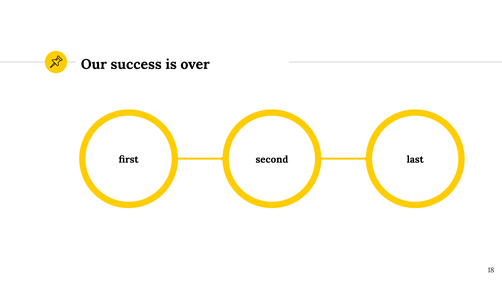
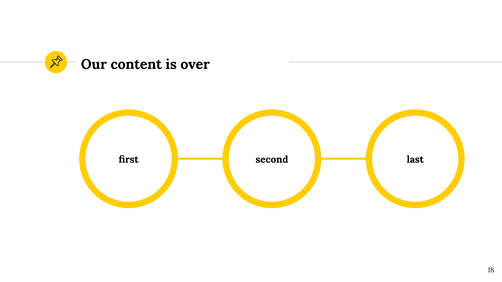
success: success -> content (136, 64)
